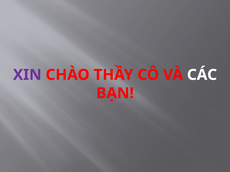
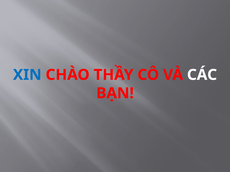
XIN colour: purple -> blue (27, 75)
